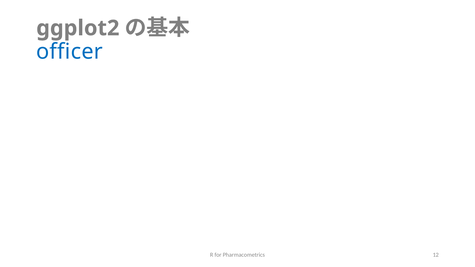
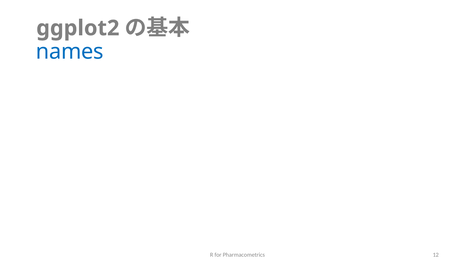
officer: officer -> names (70, 52)
